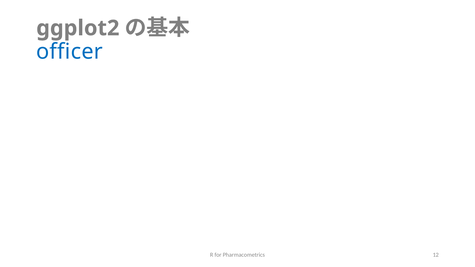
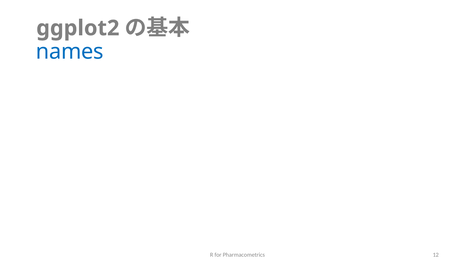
officer: officer -> names (70, 52)
